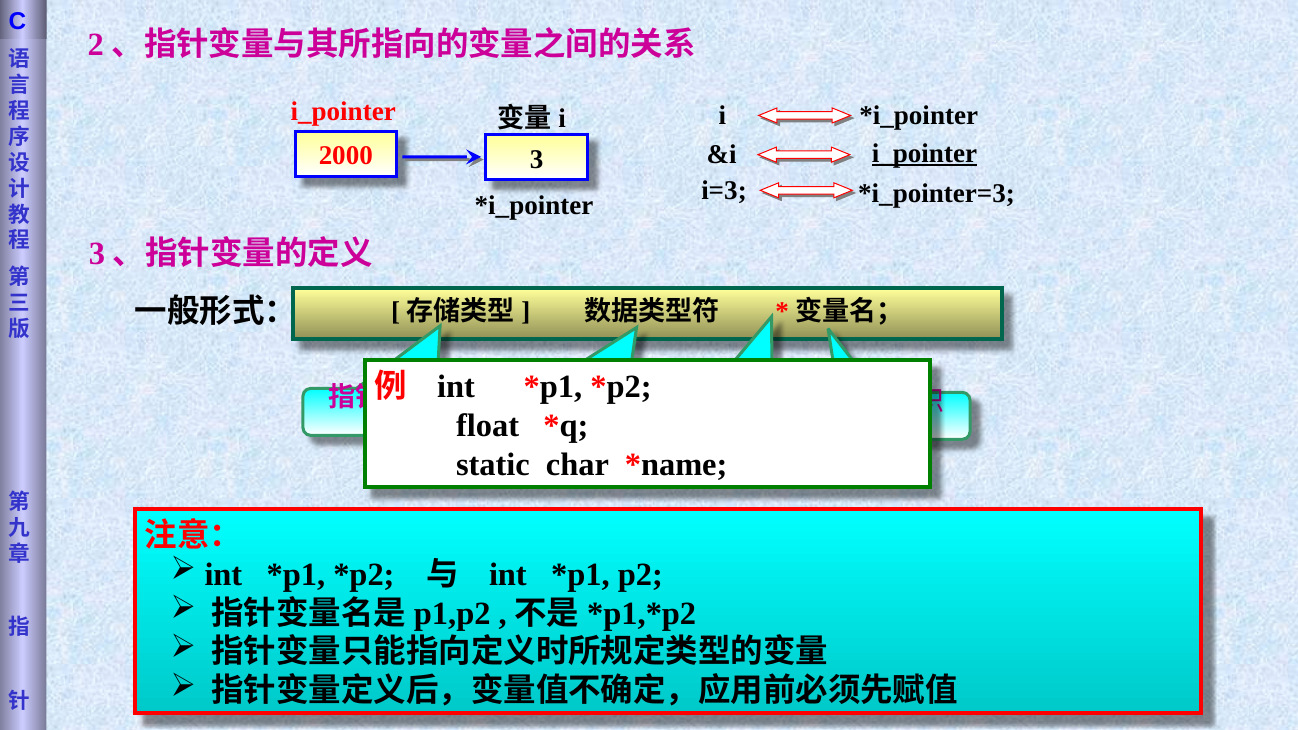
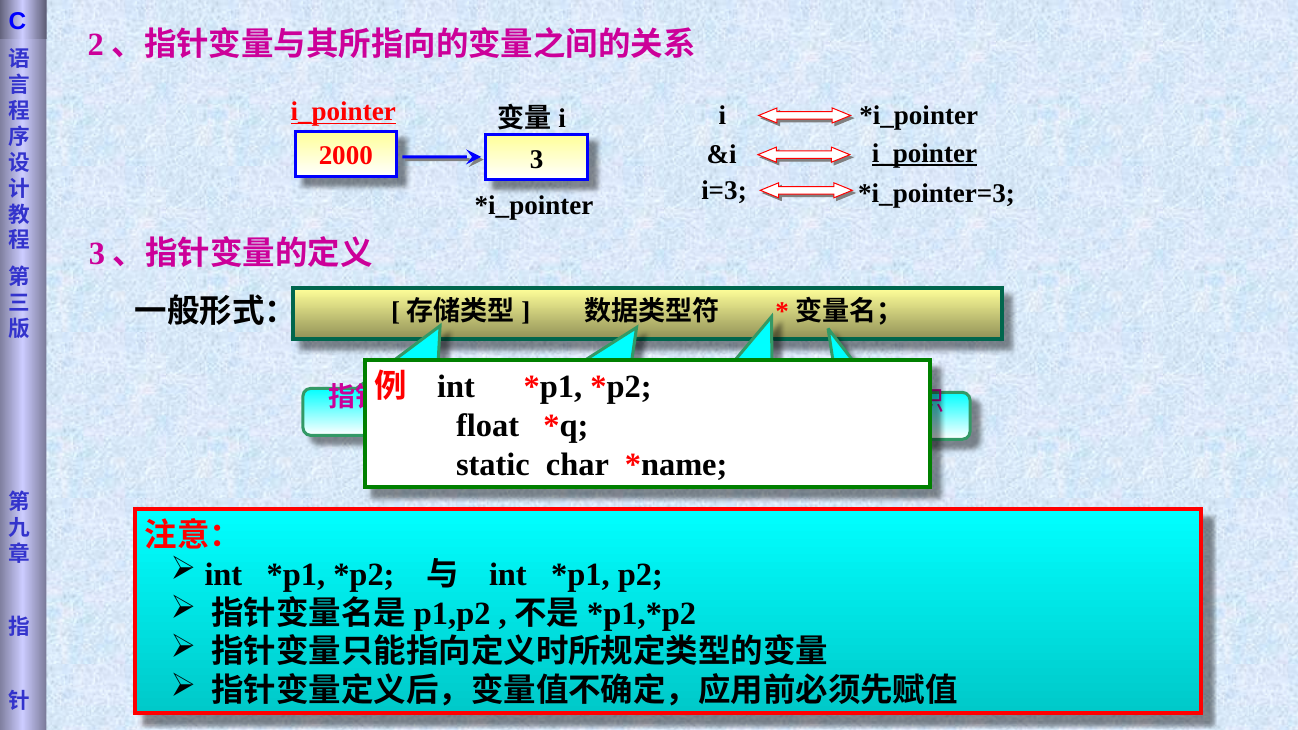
i_pointer underline: none -> present (343, 112)
